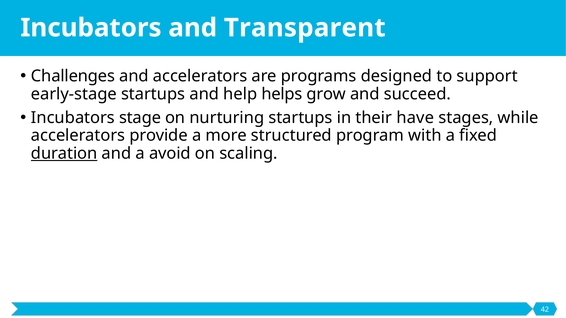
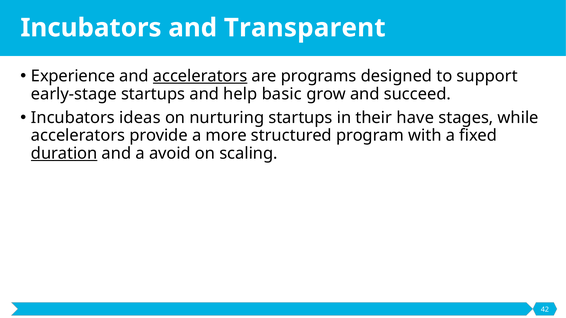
Challenges: Challenges -> Experience (73, 76)
accelerators underline: none -> present (200, 76)
helps: helps -> basic (282, 94)
stage: stage -> ideas (140, 118)
